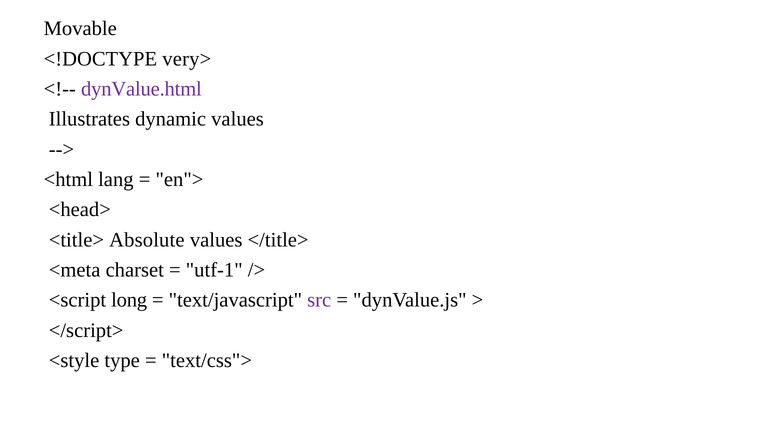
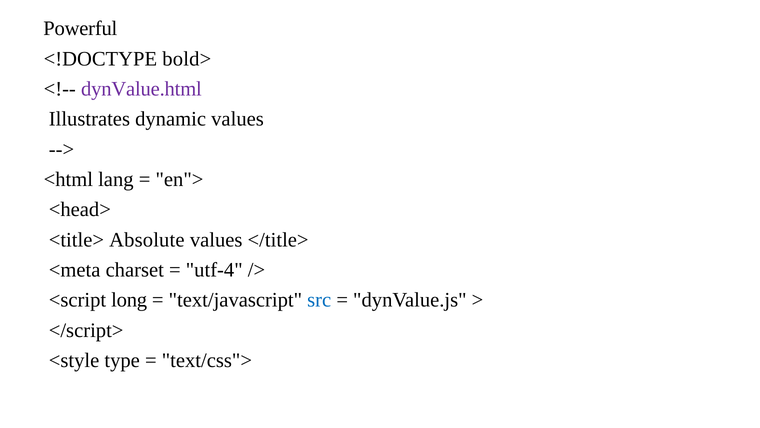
Movable: Movable -> Powerful (80, 29)
very>: very> -> bold> (187, 59)
utf-1: utf-1 -> utf-4 (214, 270)
src colour: purple -> blue (319, 300)
